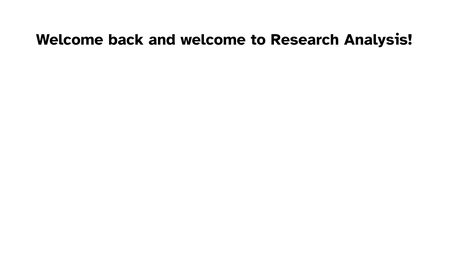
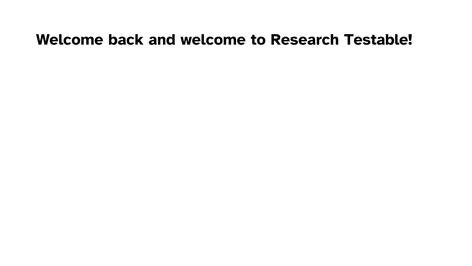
Analysis: Analysis -> Testable (378, 40)
